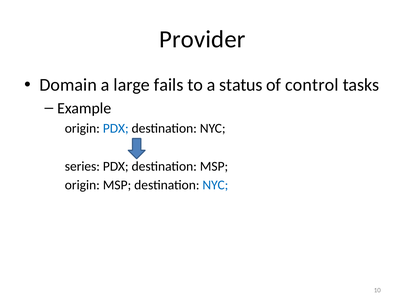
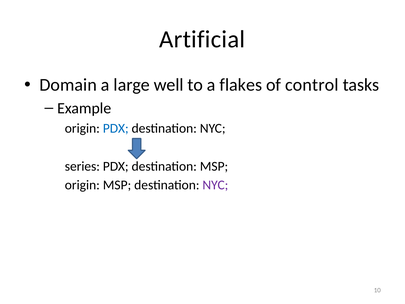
Provider: Provider -> Artificial (202, 39)
fails: fails -> well (169, 85)
status: status -> flakes (241, 85)
NYC colour: blue -> purple (215, 185)
